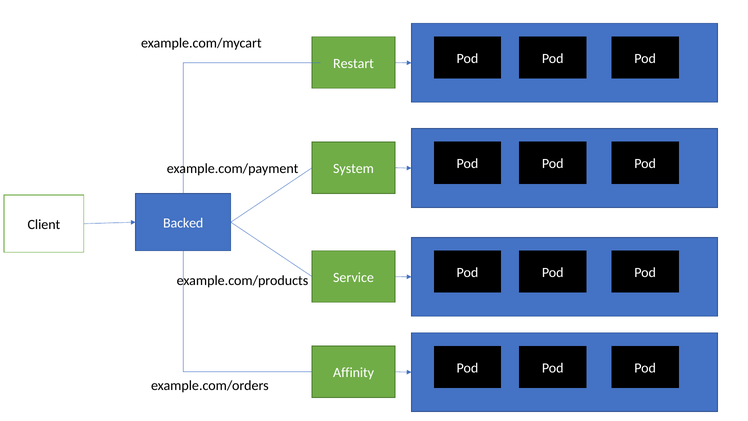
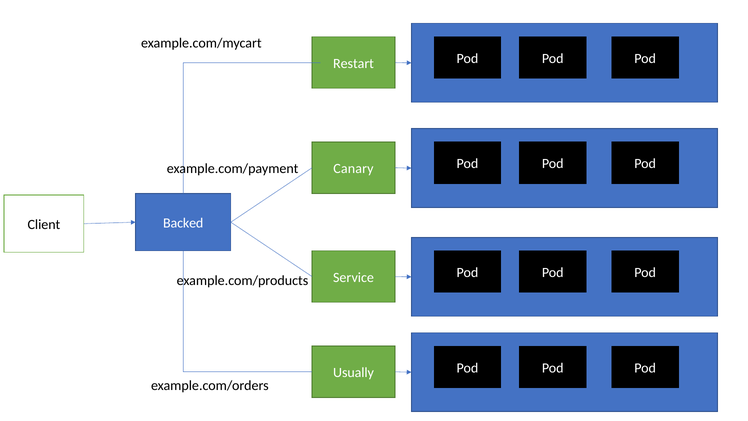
System: System -> Canary (353, 169)
Affinity: Affinity -> Usually (354, 373)
